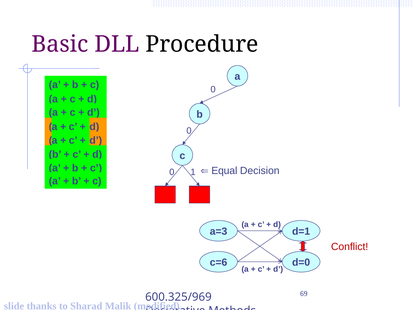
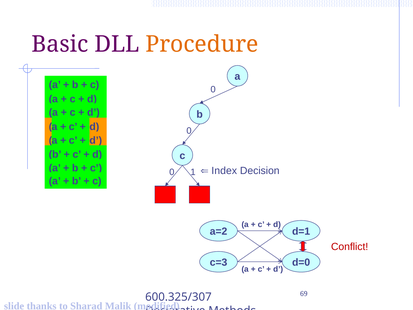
Procedure colour: black -> orange (202, 44)
Equal: Equal -> Index (224, 171)
a=3: a=3 -> a=2 (219, 231)
c=6: c=6 -> c=3 (219, 262)
600.325/969: 600.325/969 -> 600.325/307 (178, 297)
